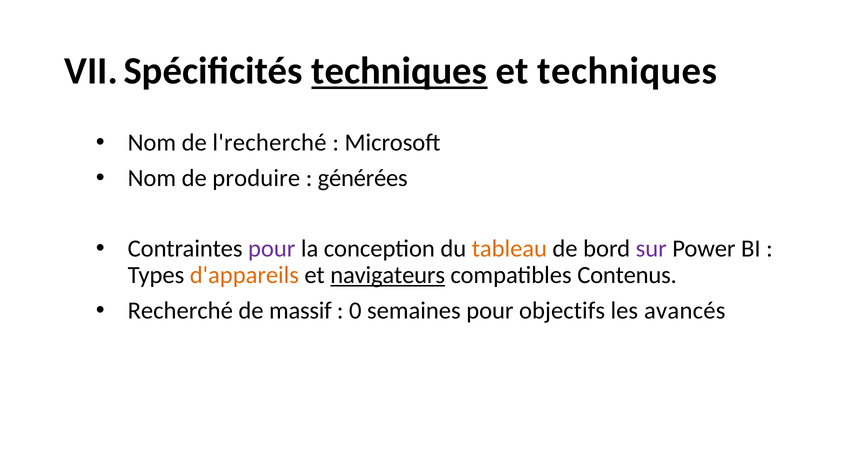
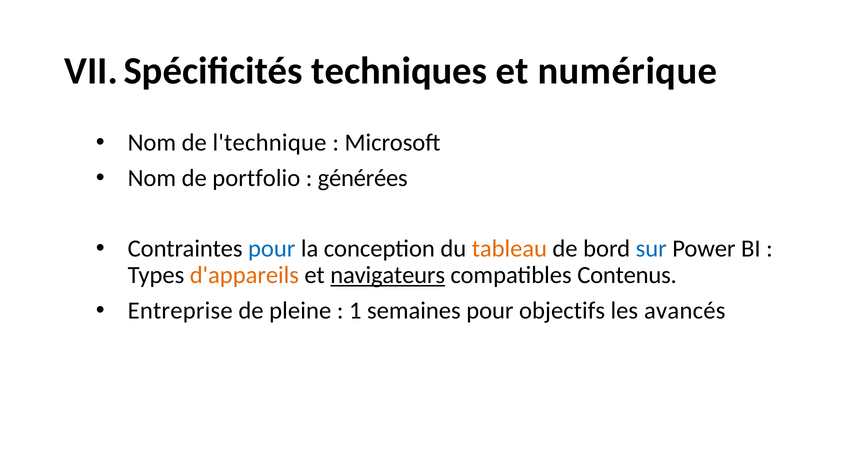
techniques underline: present -> none (399, 71)
et techniques: techniques -> numérique (627, 71)
l'recherché: l'recherché -> l'technique (269, 143)
produire: produire -> portfolio (256, 178)
pour colour: purple -> blue (272, 249)
sur colour: purple -> blue (651, 249)
Recherché: Recherché -> Entreprise (180, 311)
massif: massif -> pleine (300, 311)
0: 0 -> 1 (355, 311)
